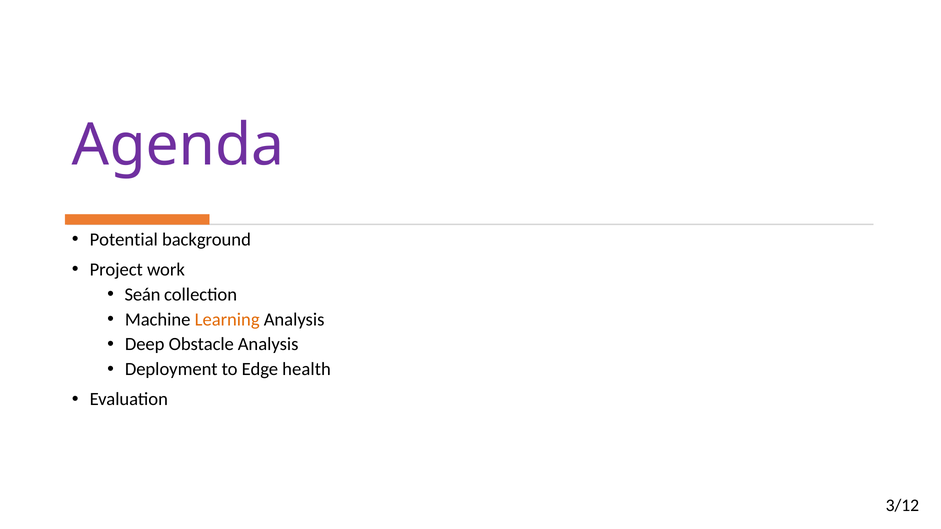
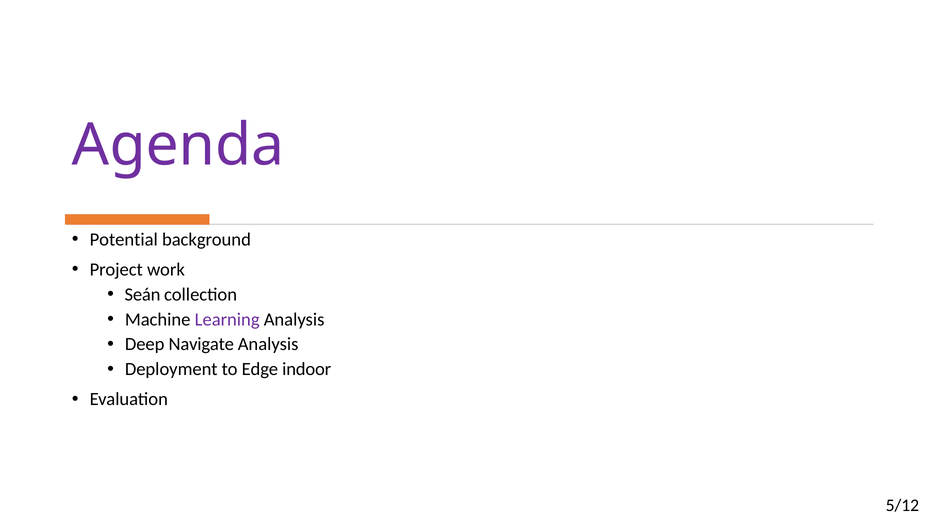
Learning colour: orange -> purple (227, 320)
Obstacle: Obstacle -> Navigate (201, 345)
health: health -> indoor (307, 370)
3/12: 3/12 -> 5/12 (902, 506)
